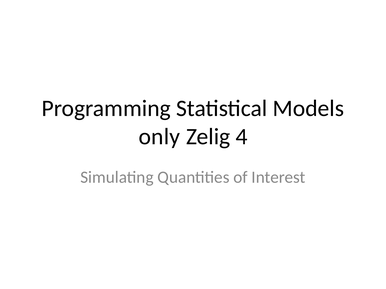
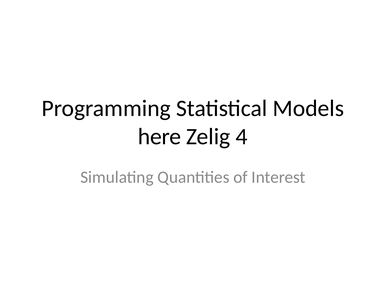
only: only -> here (160, 137)
